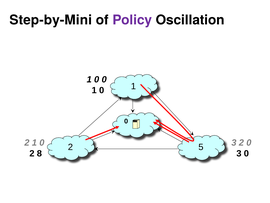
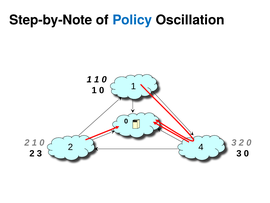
Step-by-Mini: Step-by-Mini -> Step-by-Note (51, 20)
Policy colour: purple -> blue (132, 20)
0: 0 -> 1 (97, 79)
5: 5 -> 4 (201, 147)
2 8: 8 -> 3 (39, 153)
